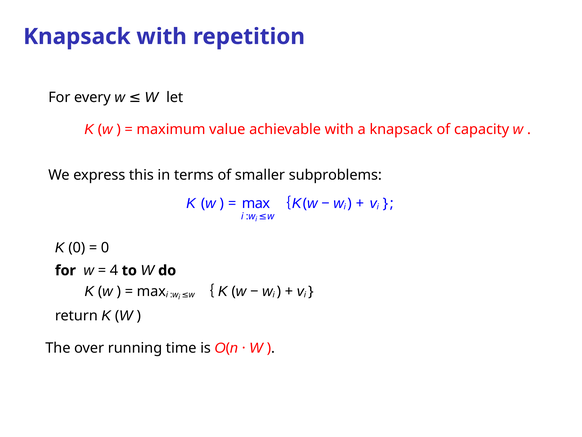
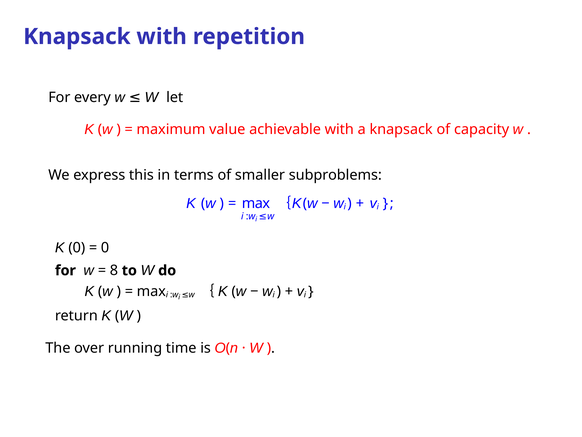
4: 4 -> 8 (114, 270)
